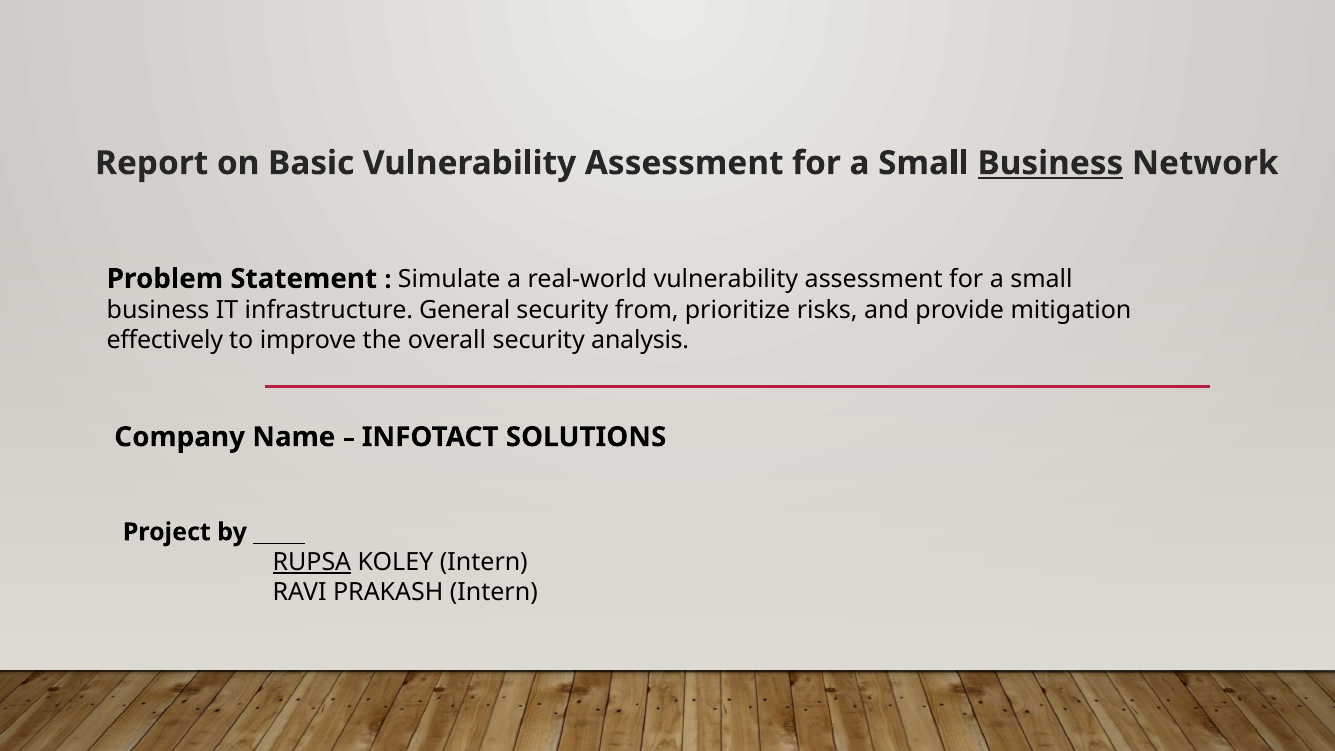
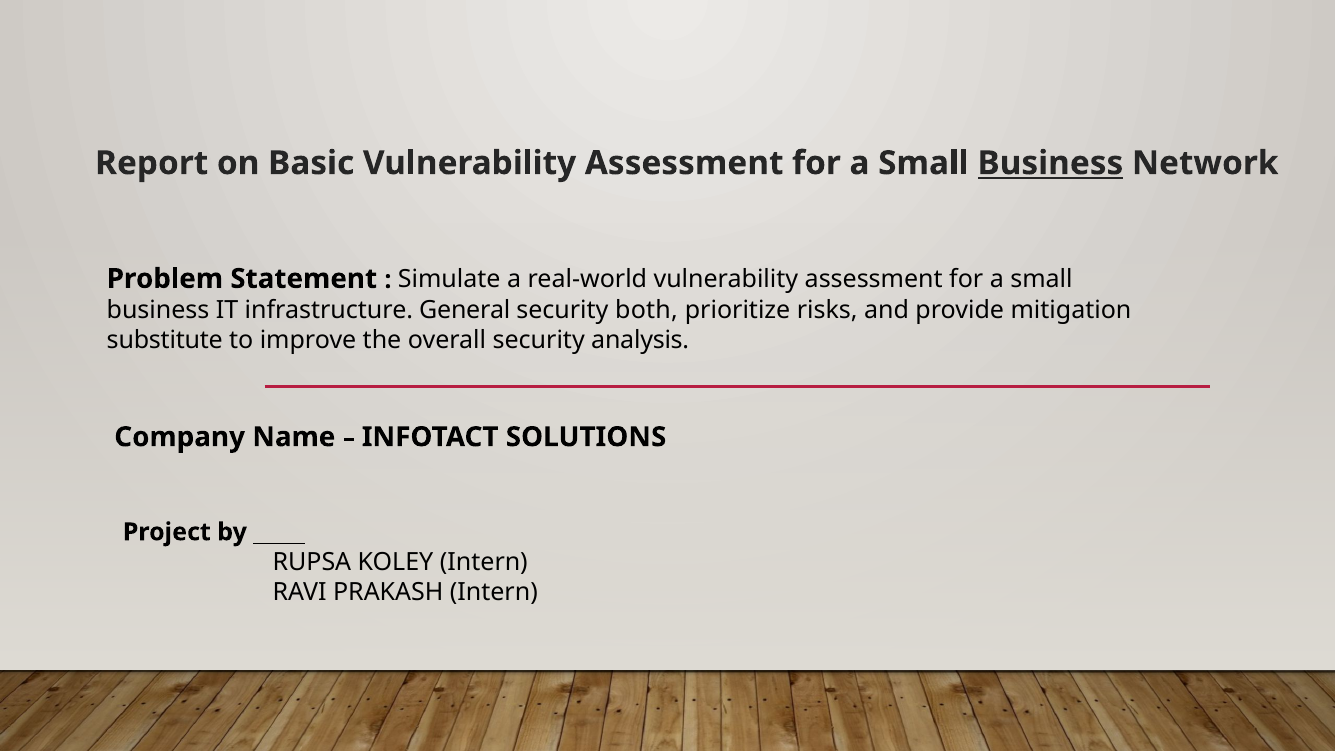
from: from -> both (646, 310)
effectively: effectively -> substitute (165, 340)
RUPSA underline: present -> none (312, 562)
